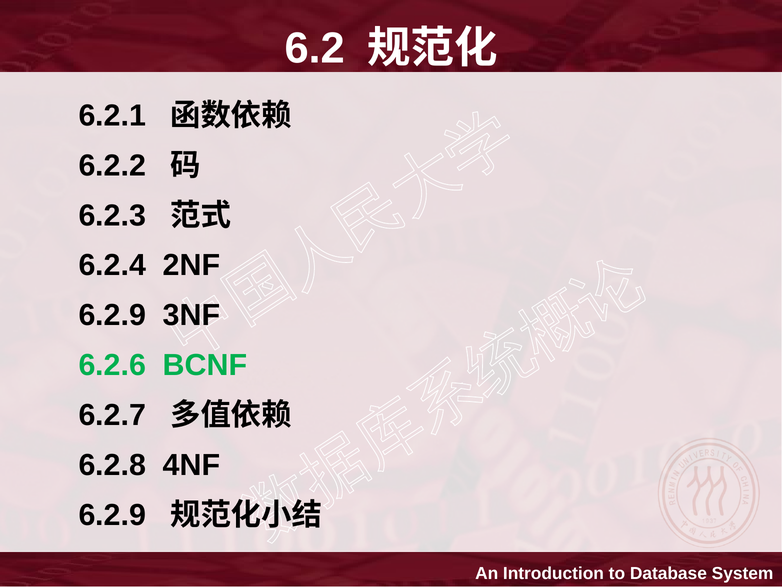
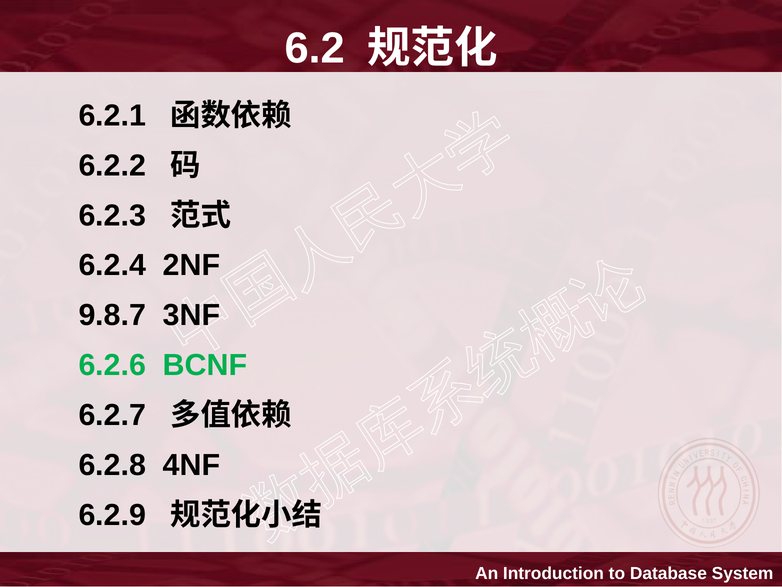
6.2.9: 6.2.9 -> 9.8.7 (112, 315)
